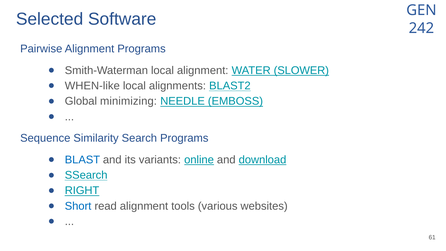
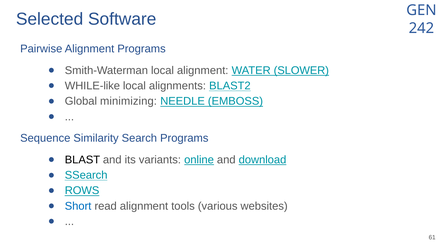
WHEN-like: WHEN-like -> WHILE-like (92, 86)
BLAST colour: blue -> black (82, 160)
RIGHT: RIGHT -> ROWS (82, 191)
